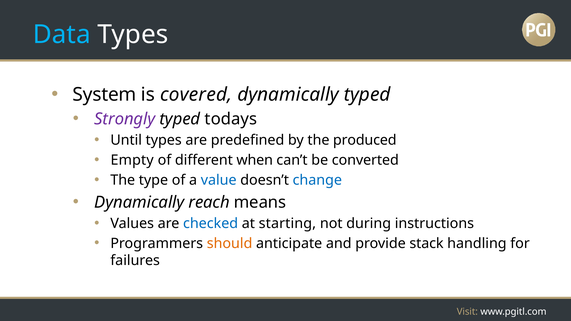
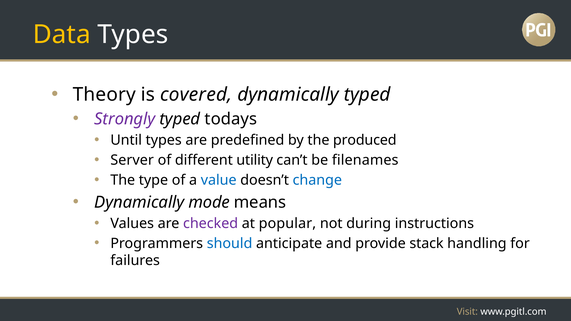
Data colour: light blue -> yellow (62, 34)
System: System -> Theory (104, 95)
Empty: Empty -> Server (132, 160)
when: when -> utility (255, 160)
converted: converted -> filenames (365, 160)
reach: reach -> mode (209, 202)
checked colour: blue -> purple (211, 224)
starting: starting -> popular (287, 224)
should colour: orange -> blue (230, 244)
